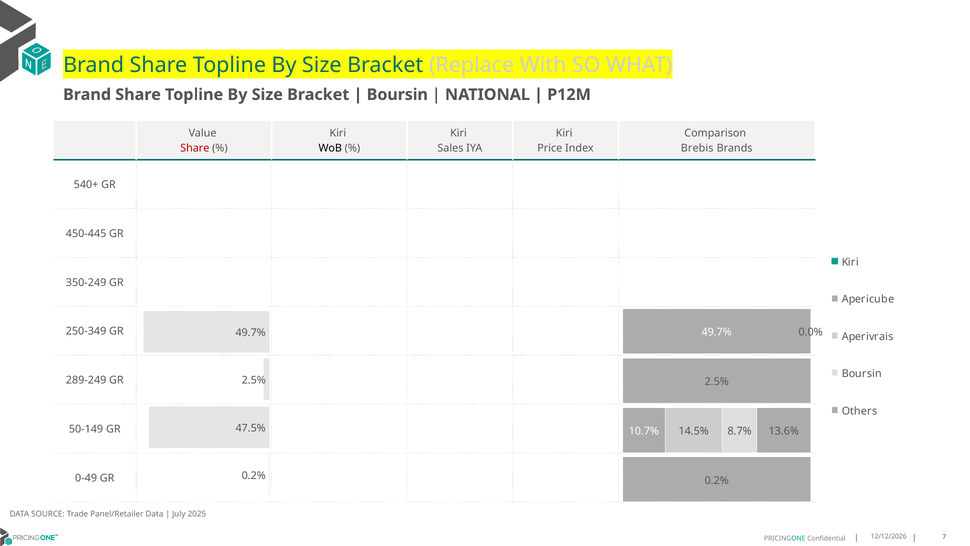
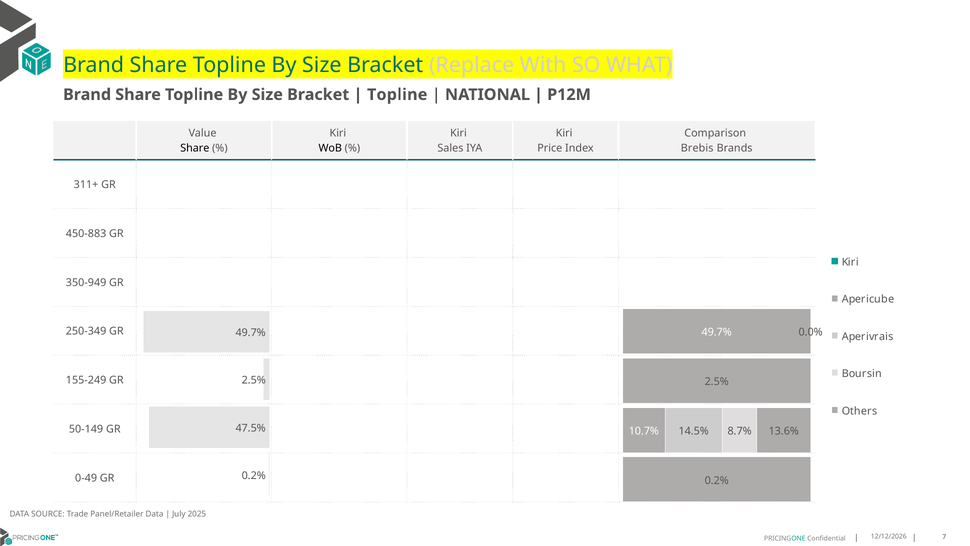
Boursin: Boursin -> Topline (397, 95)
Share colour: red -> black (195, 148)
540+: 540+ -> 311+ (86, 185)
450-445: 450-445 -> 450-883 (86, 234)
350-249: 350-249 -> 350-949 (86, 282)
289-249: 289-249 -> 155-249 (86, 380)
